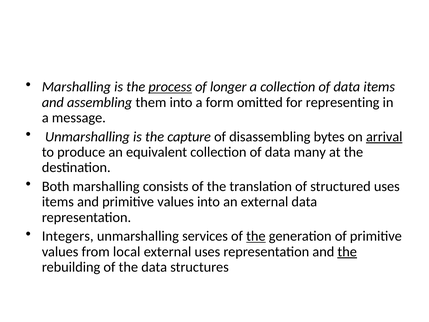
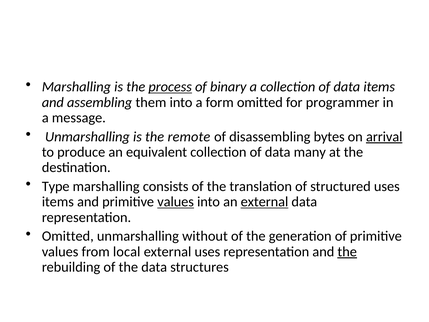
longer: longer -> binary (228, 87)
representing: representing -> programmer (343, 102)
capture: capture -> remote (189, 137)
Both: Both -> Type (56, 186)
values underline: none -> present (176, 202)
external underline: none -> present (265, 202)
Integers: Integers -> Omitted (68, 236)
services: services -> without (205, 236)
the underline: present -> none (256, 236)
